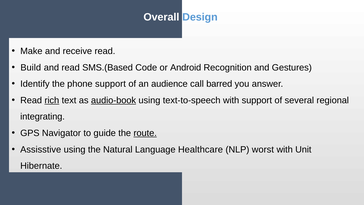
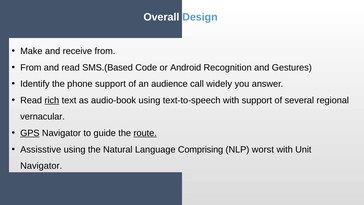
receive read: read -> from (105, 51)
Build: Build -> From (31, 67)
barred: barred -> widely (219, 84)
audio-book underline: present -> none (114, 100)
integrating: integrating -> vernacular (43, 117)
GPS underline: none -> present (30, 133)
Healthcare: Healthcare -> Comprising (201, 149)
Hibernate: Hibernate -> Navigator (41, 166)
